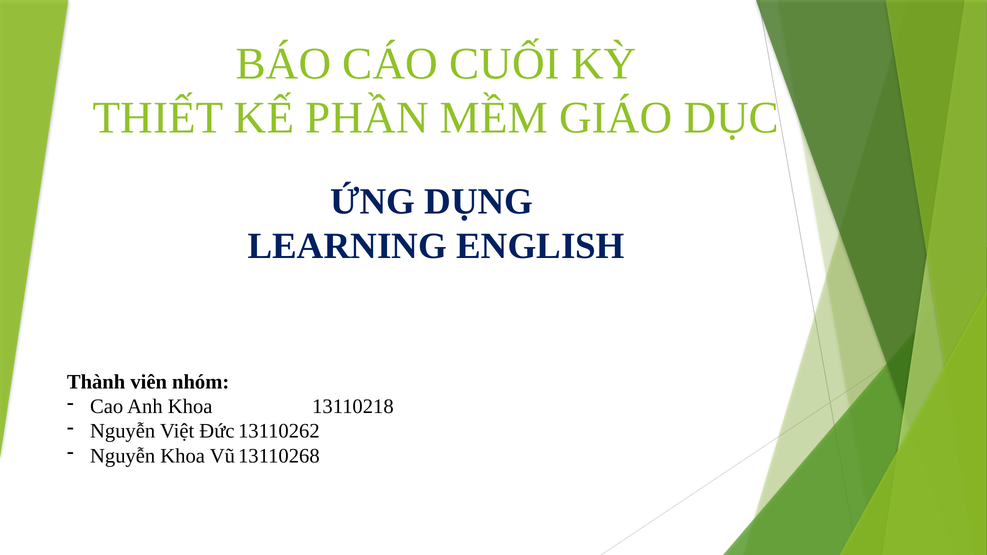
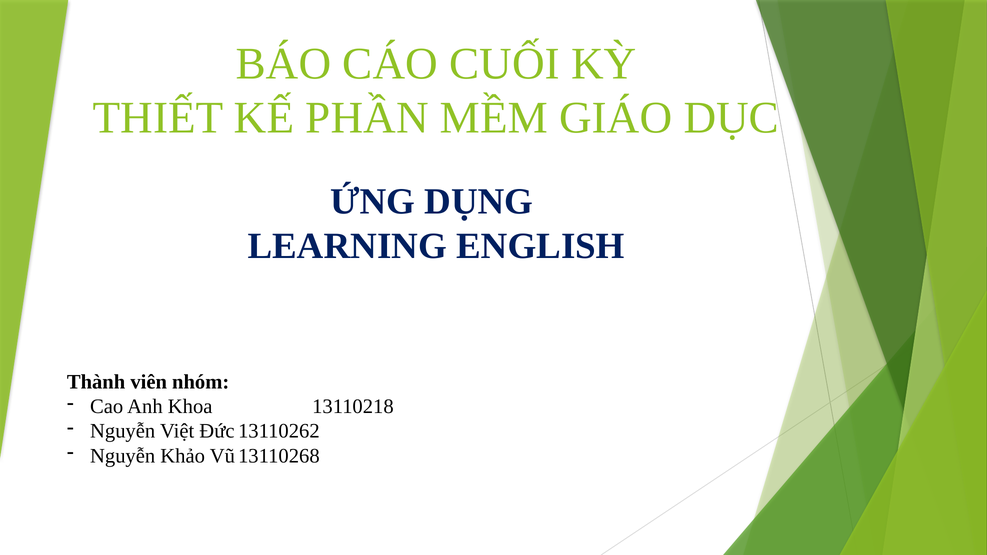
Nguyễn Khoa: Khoa -> Khảo (183, 456)
